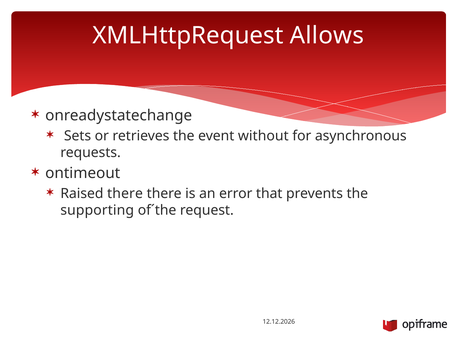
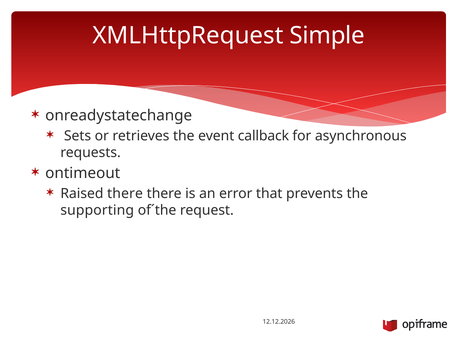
Allows: Allows -> Simple (327, 35)
without: without -> callback (263, 136)
